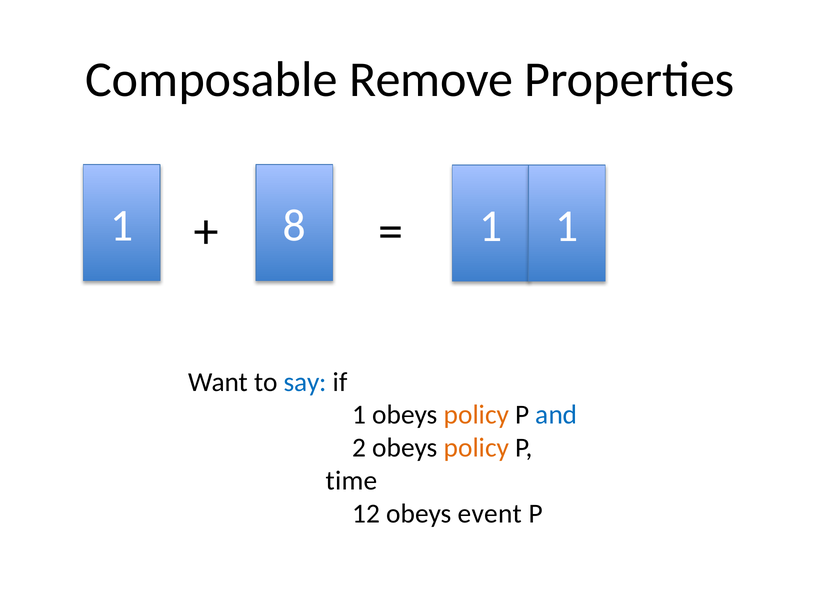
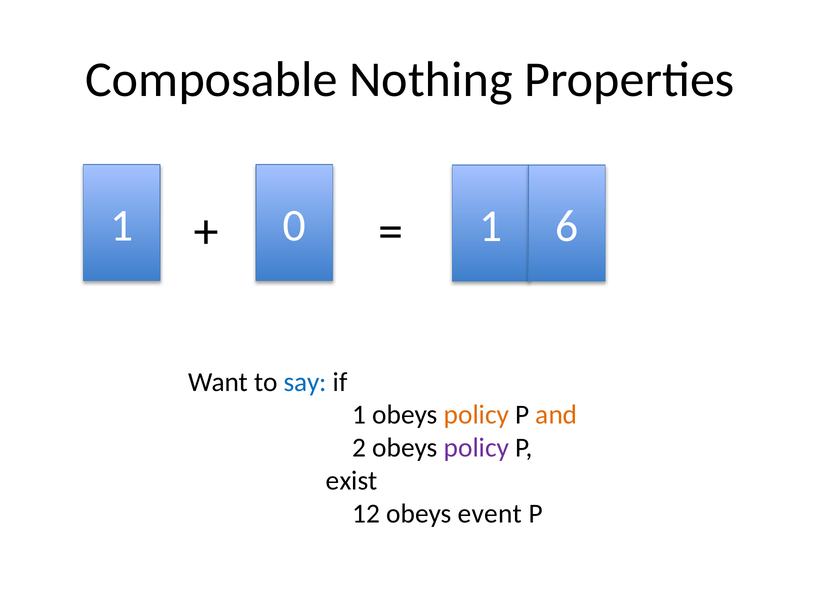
Remove: Remove -> Nothing (431, 79)
8: 8 -> 0 (294, 226)
1 1: 1 -> 6 (567, 226)
and colour: blue -> orange (556, 415)
policy colour: orange -> purple (476, 448)
time: time -> exist (352, 480)
